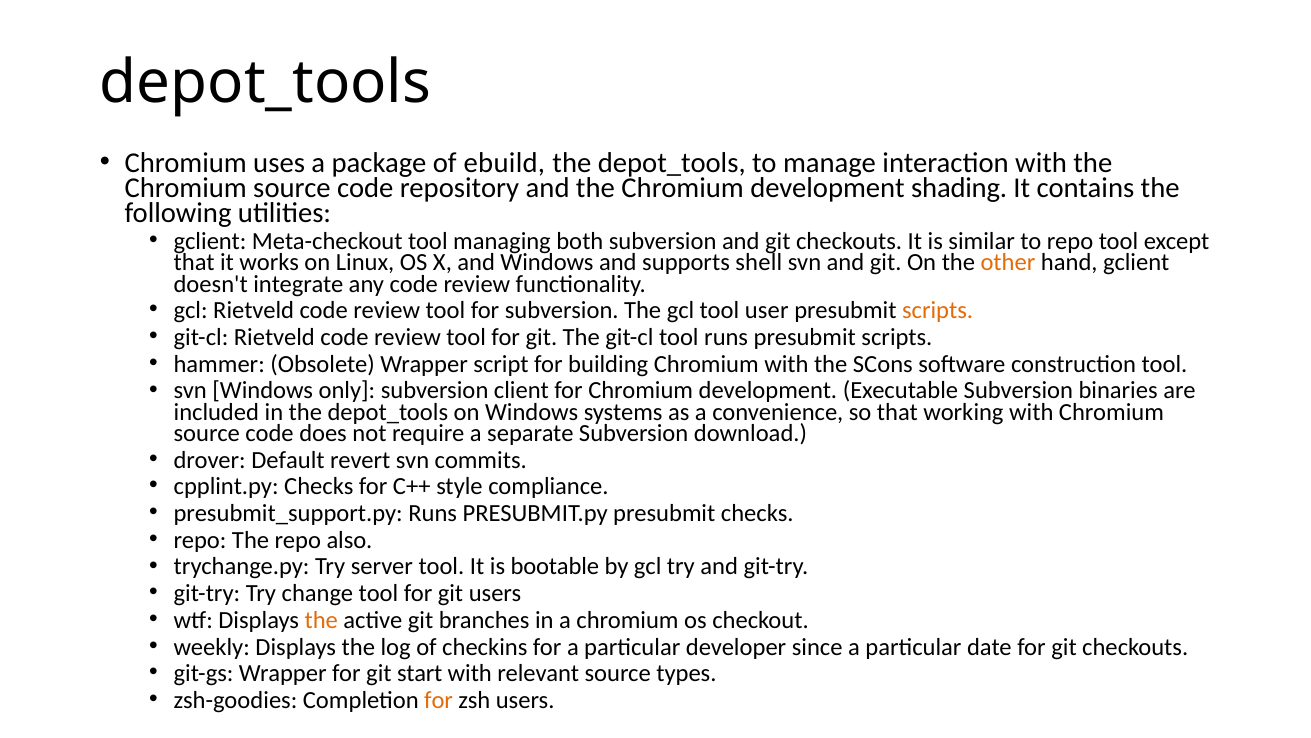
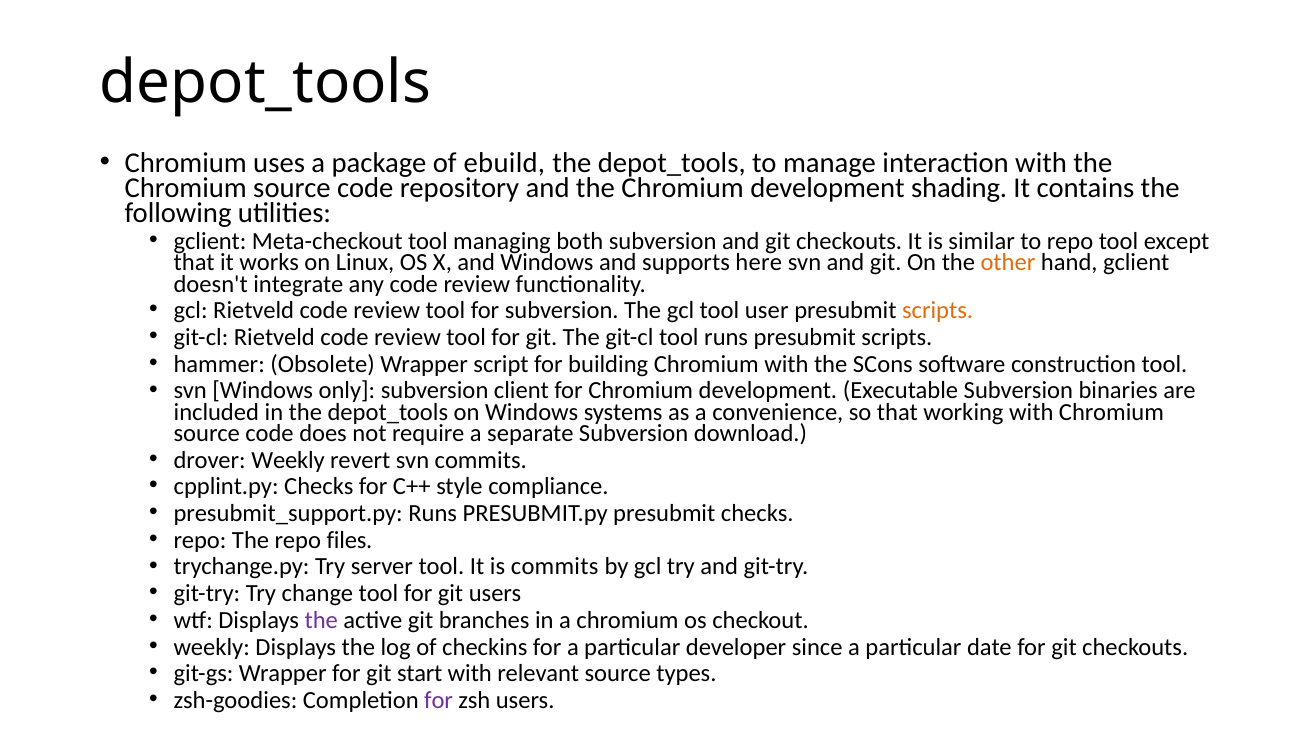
shell: shell -> here (759, 263)
drover Default: Default -> Weekly (288, 460)
also: also -> files (349, 540)
is bootable: bootable -> commits (555, 566)
the colour: orange -> purple (321, 620)
for colour: orange -> purple (439, 700)
